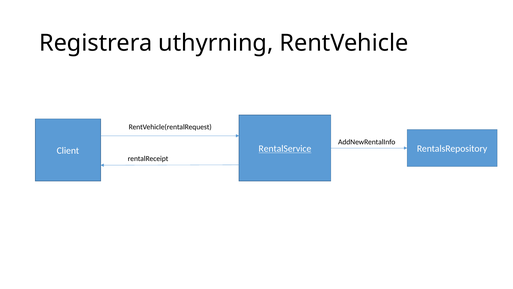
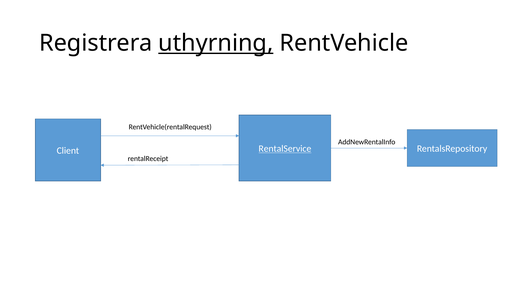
uthyrning underline: none -> present (216, 43)
